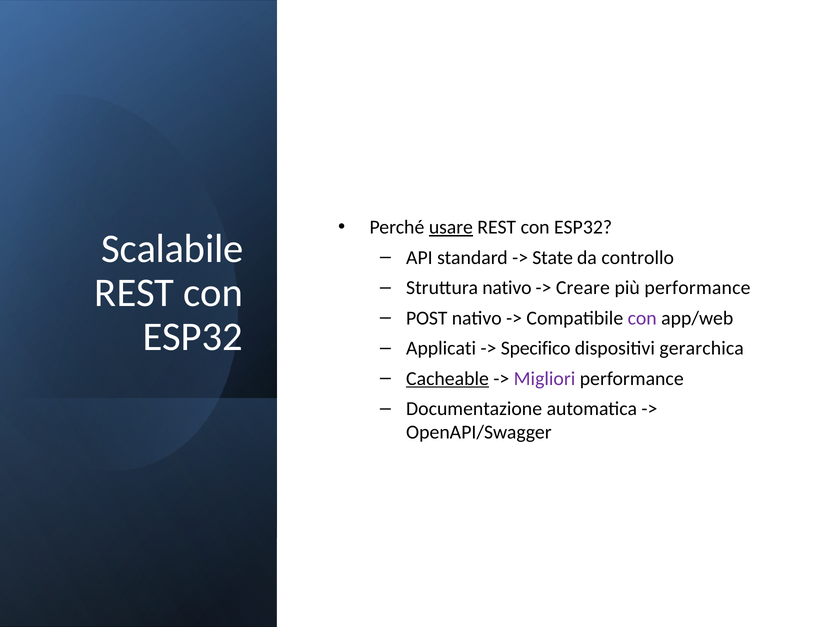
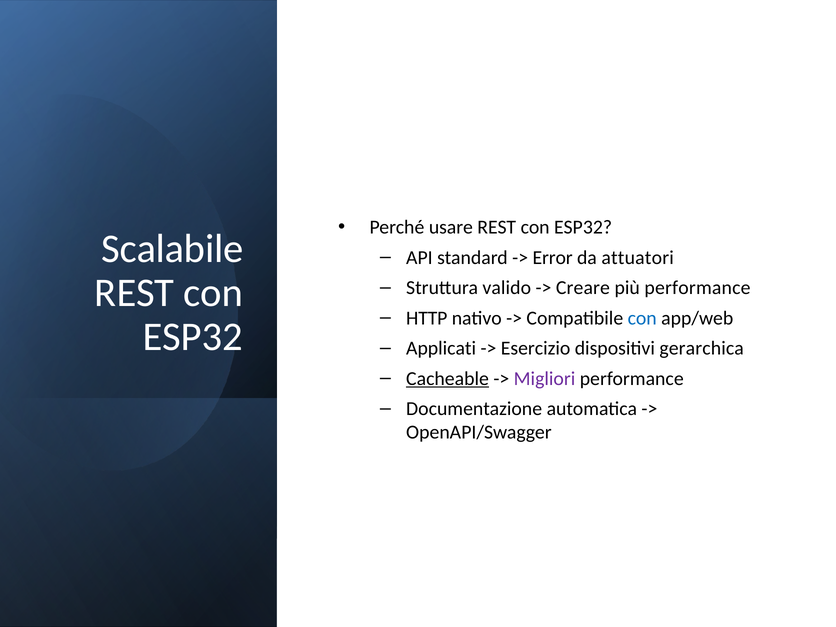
usare underline: present -> none (451, 227)
State: State -> Error (553, 258)
controllo: controllo -> attuatori (638, 258)
Struttura nativo: nativo -> valido (507, 288)
POST: POST -> HTTP (427, 318)
con colour: purple -> blue (642, 318)
Specifico: Specifico -> Esercizio (536, 348)
